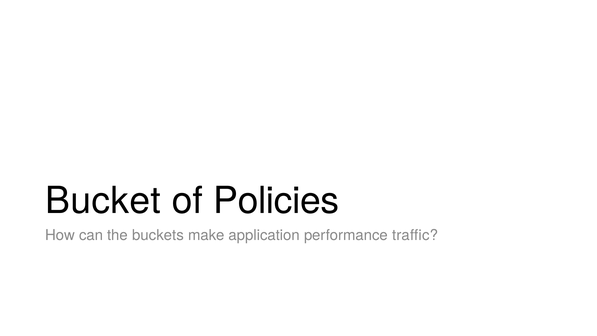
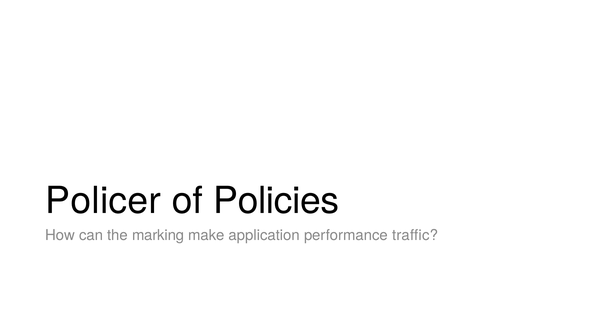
Bucket: Bucket -> Policer (103, 201)
buckets: buckets -> marking (158, 235)
